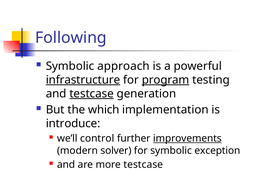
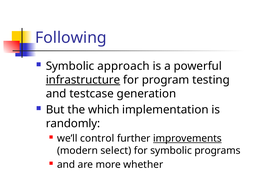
program underline: present -> none (166, 80)
testcase underline: present -> none (92, 94)
introduce: introduce -> randomly (73, 124)
solver: solver -> select (116, 151)
exception: exception -> programs (217, 151)
more testcase: testcase -> whether (143, 165)
